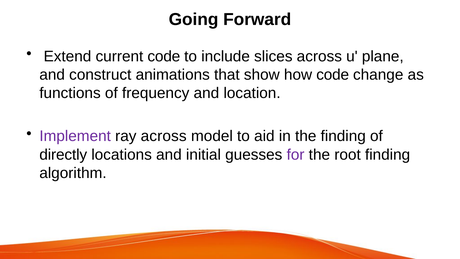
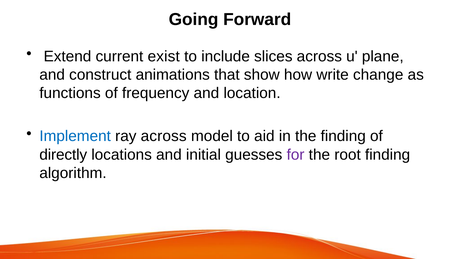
current code: code -> exist (164, 56)
how code: code -> write (333, 75)
Implement colour: purple -> blue (75, 136)
